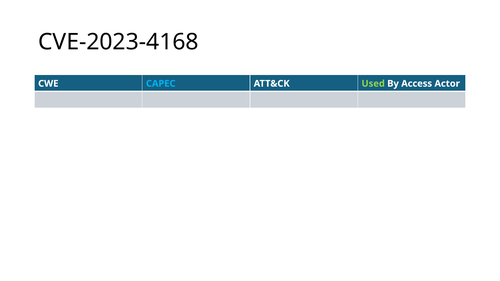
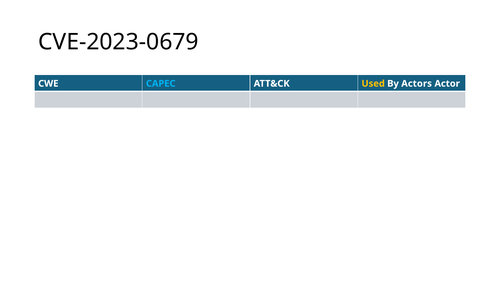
CVE-2023-4168: CVE-2023-4168 -> CVE-2023-0679 (118, 42)
Used colour: light green -> yellow (373, 84)
Access: Access -> Actors (417, 84)
